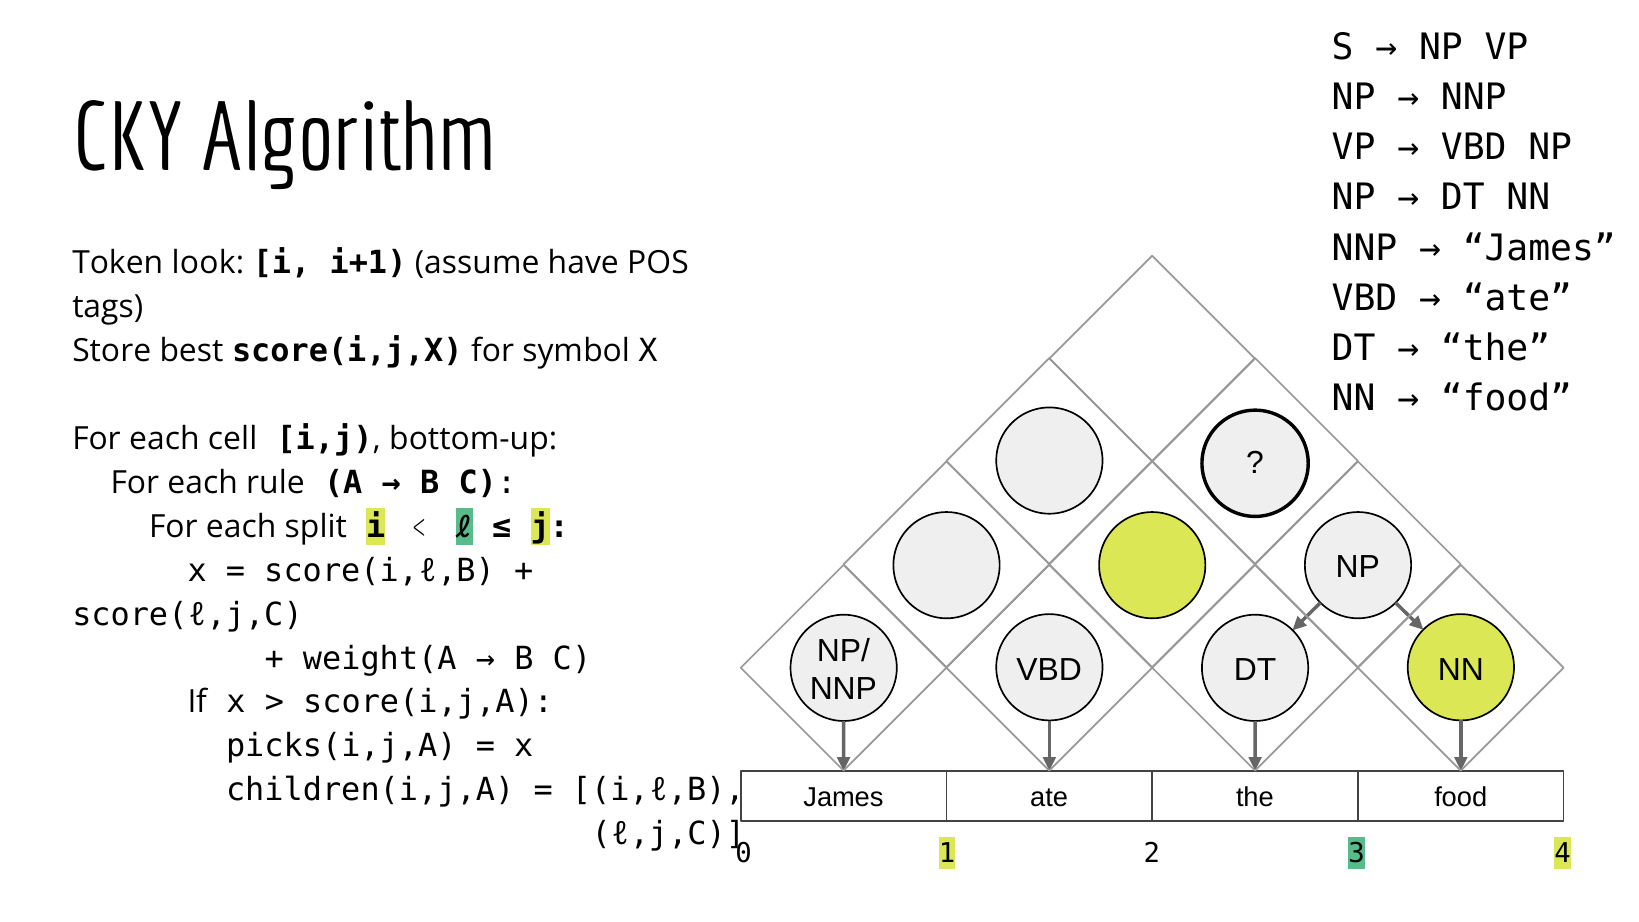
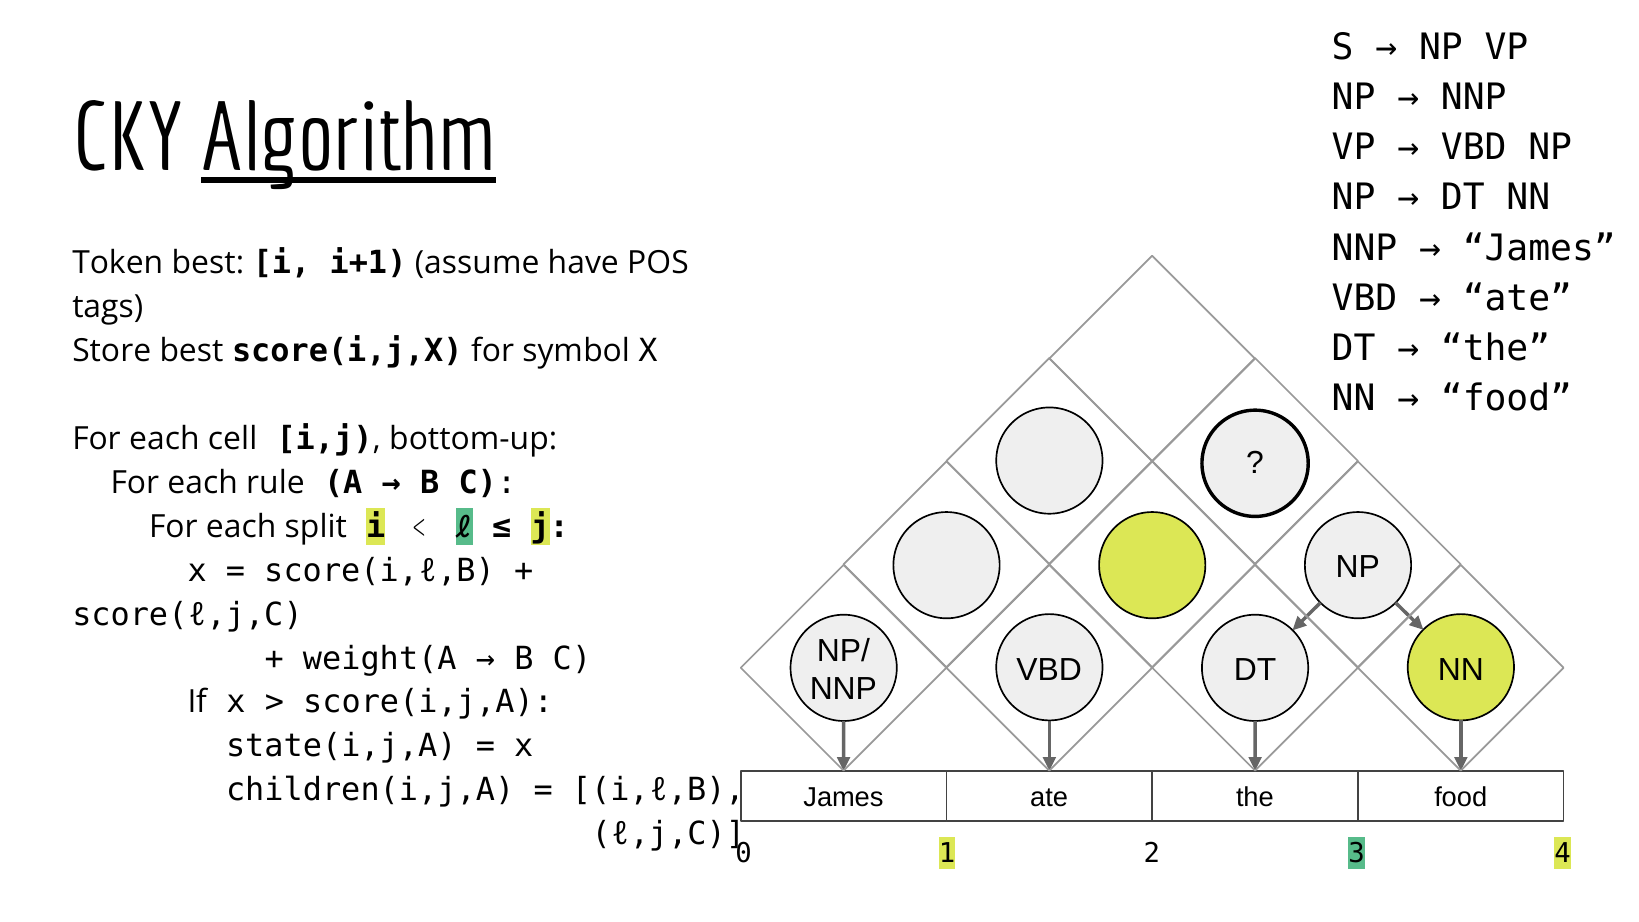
Algorithm underline: none -> present (349, 139)
Token look: look -> best (208, 263)
picks(i,j,A: picks(i,j,A -> state(i,j,A (341, 746)
